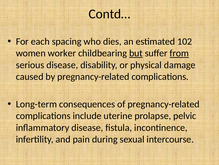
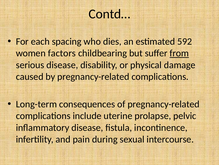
102: 102 -> 592 (185, 41)
worker: worker -> factors (62, 53)
but underline: present -> none (136, 53)
